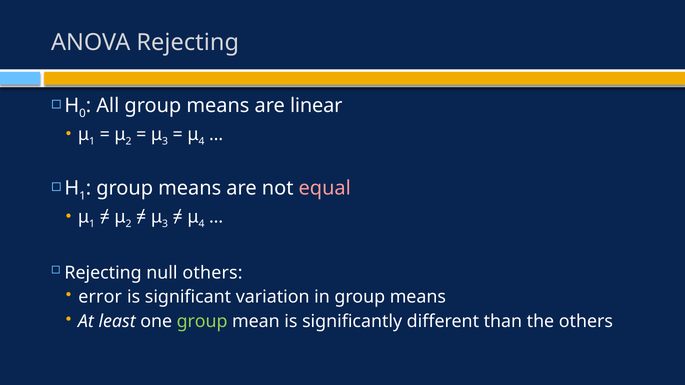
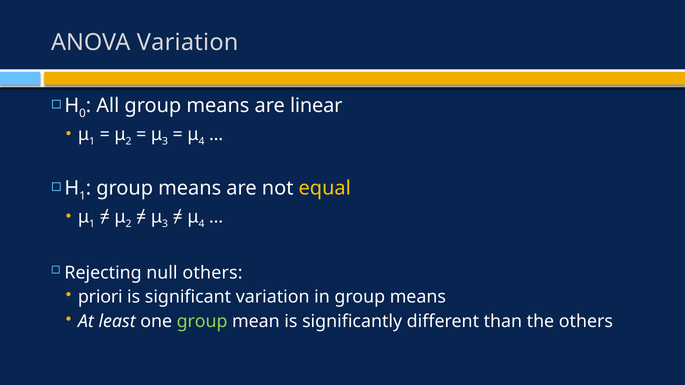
ANOVA Rejecting: Rejecting -> Variation (188, 42)
equal colour: pink -> yellow (325, 188)
error: error -> priori (100, 297)
